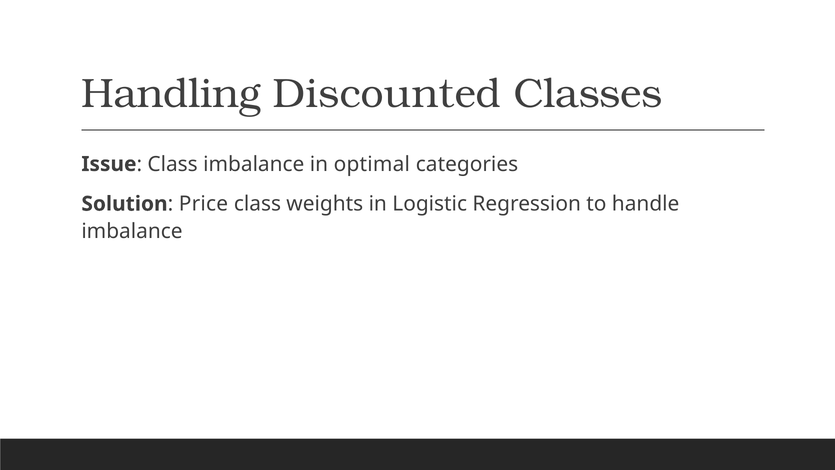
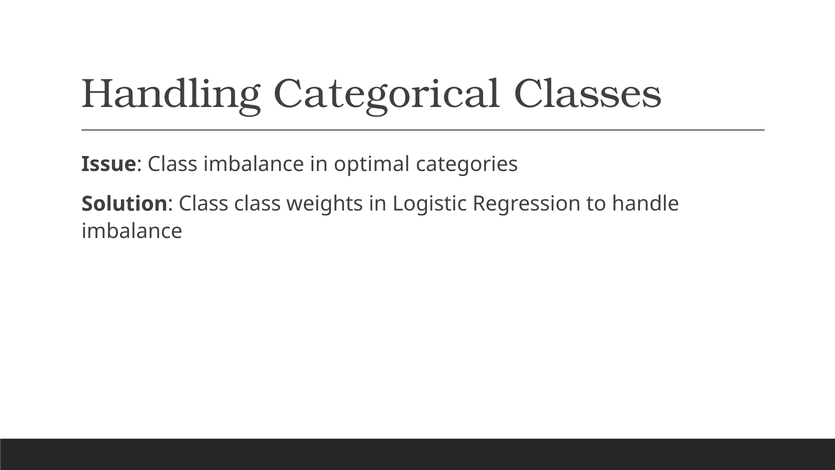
Discounted: Discounted -> Categorical (387, 94)
Price: Price -> Class (204, 204)
